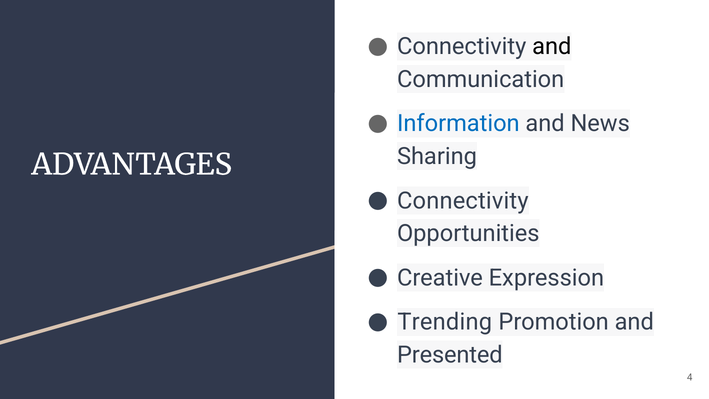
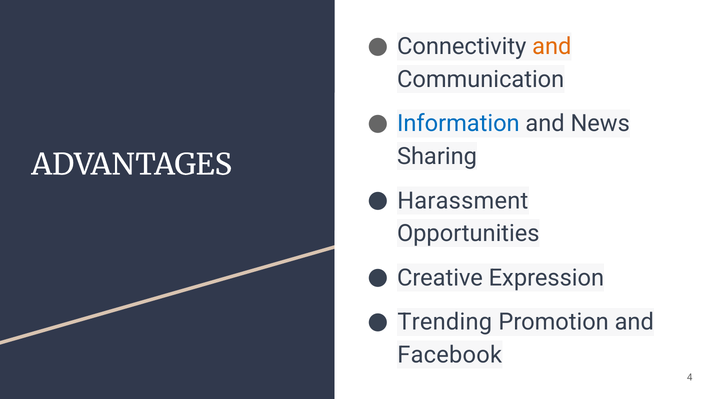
and colour: black -> orange (552, 47)
Connectivity: Connectivity -> Harassment (463, 201)
Presented: Presented -> Facebook (450, 355)
